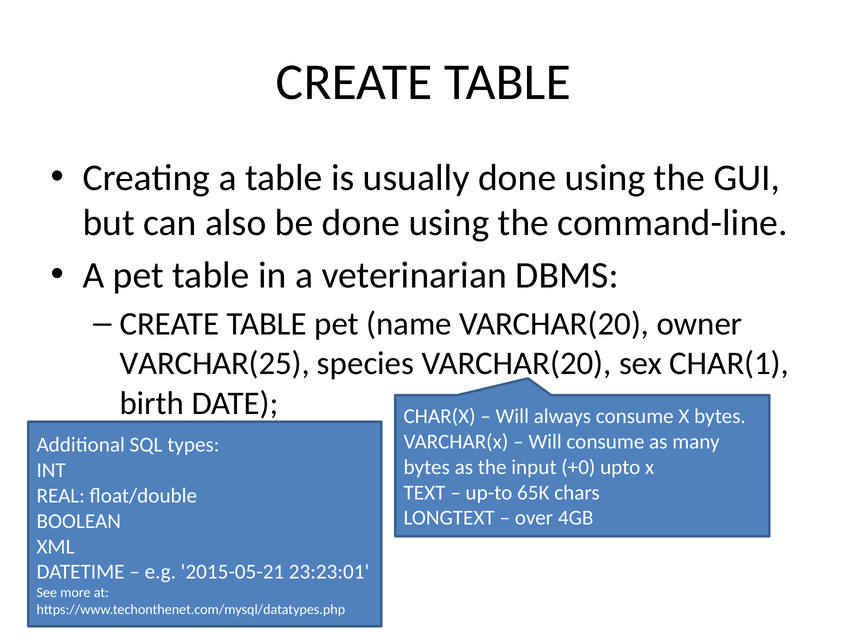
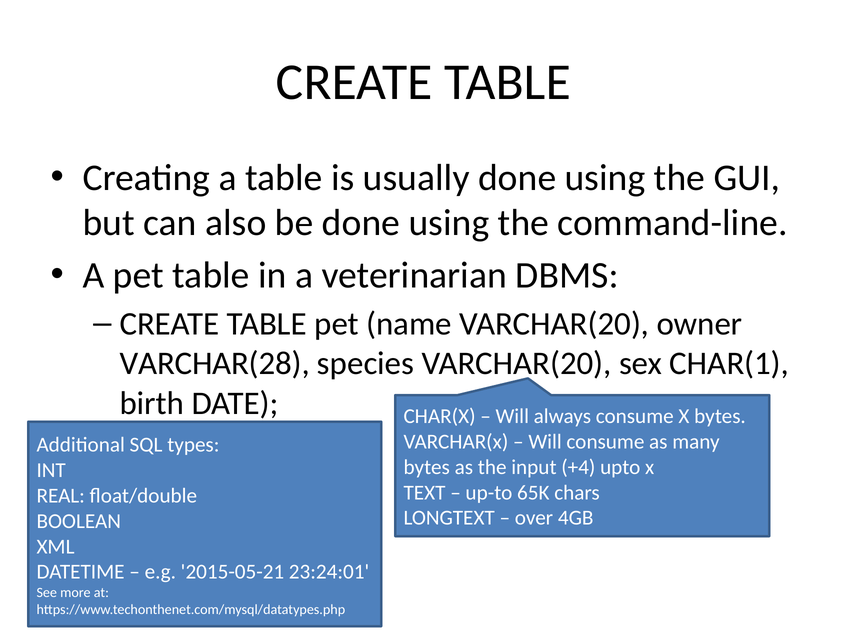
VARCHAR(25: VARCHAR(25 -> VARCHAR(28 (215, 364)
+0: +0 -> +4 (578, 467)
23:23:01: 23:23:01 -> 23:24:01 (329, 572)
